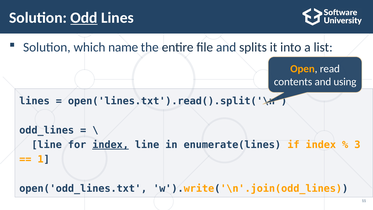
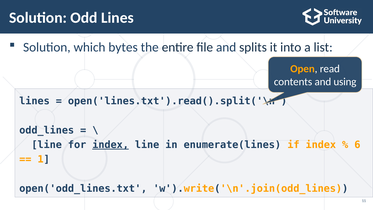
Odd underline: present -> none (84, 18)
name: name -> bytes (123, 47)
3: 3 -> 6 (357, 145)
